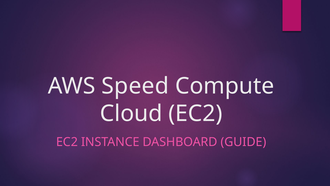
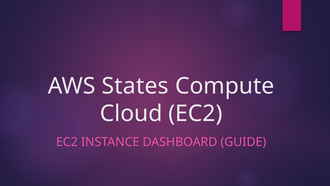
Speed: Speed -> States (135, 86)
